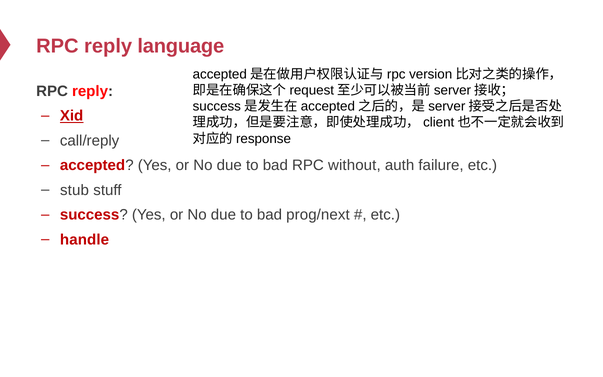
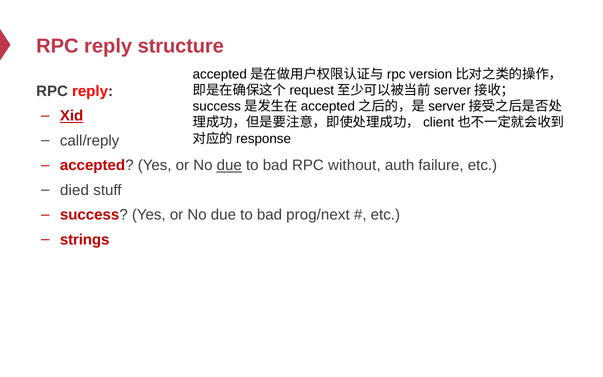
language: language -> structure (181, 46)
due underline: none -> present (229, 165)
stub: stub -> died (74, 190)
handle: handle -> strings (85, 239)
